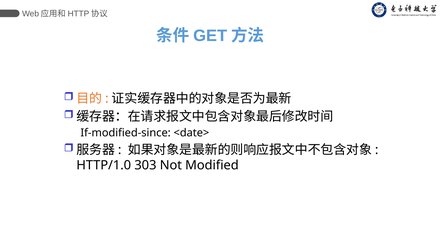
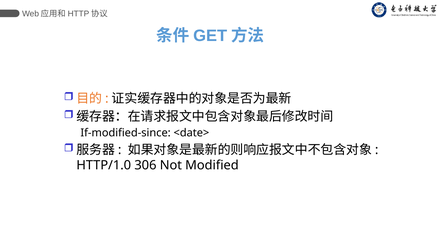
303: 303 -> 306 (145, 165)
